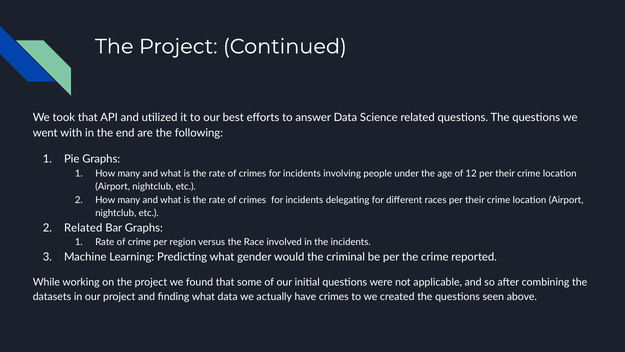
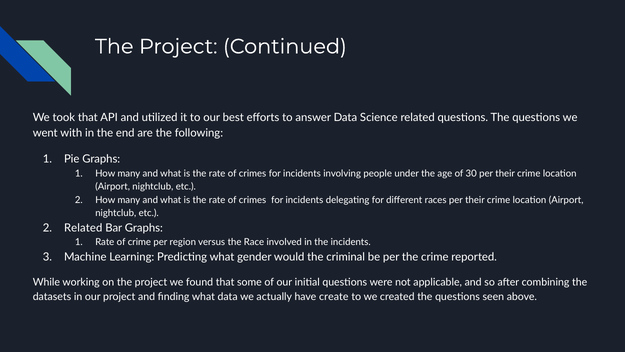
12: 12 -> 30 (471, 173)
have crimes: crimes -> create (334, 297)
